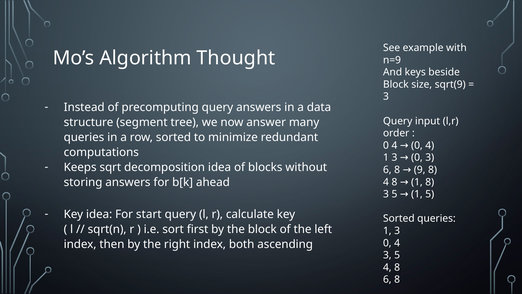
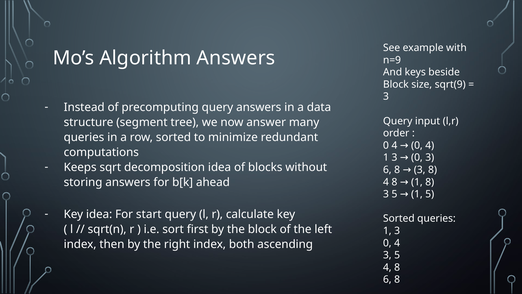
Algorithm Thought: Thought -> Answers (236, 58)
8 9: 9 -> 3 (420, 170)
